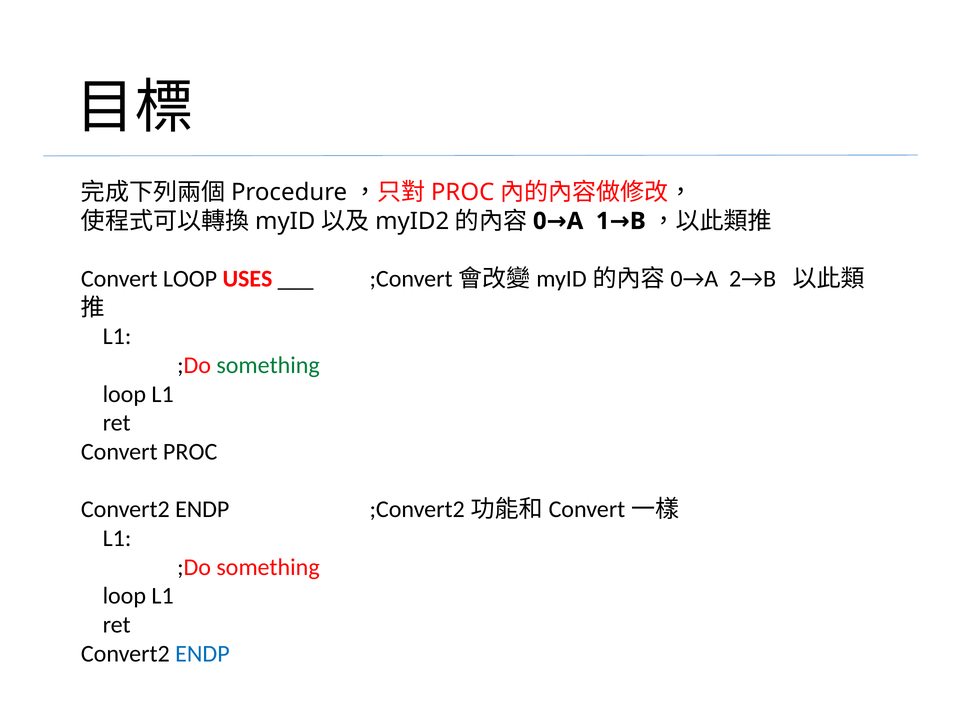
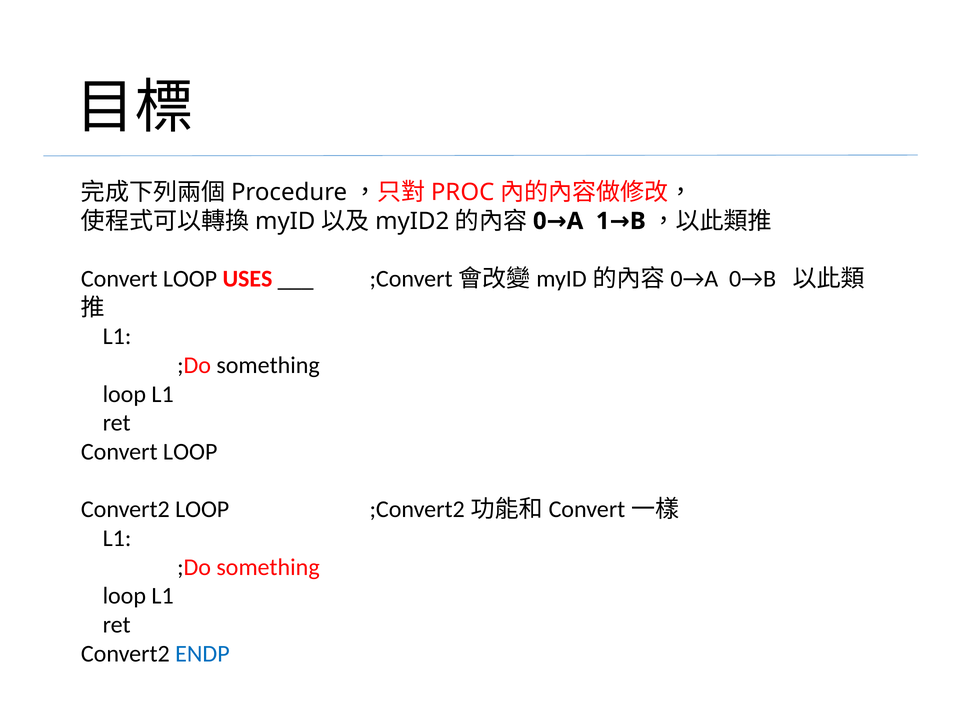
2→B: 2→B -> 0→B (753, 279)
something colour: green -> black (268, 366)
PROC: PROC -> LOOP (190, 452)
ENDP: ENDP -> LOOP (202, 510)
